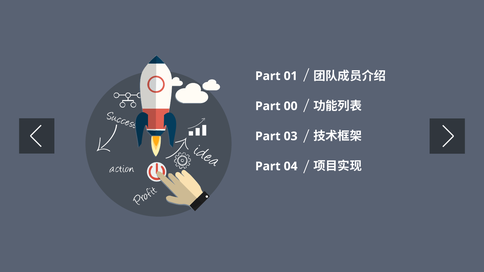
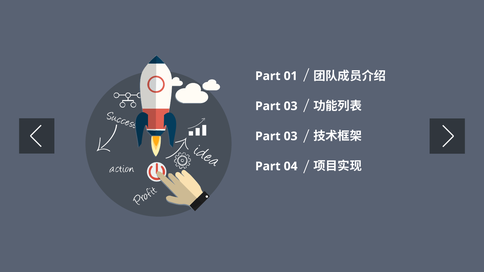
00: 00 -> 03 (291, 106)
